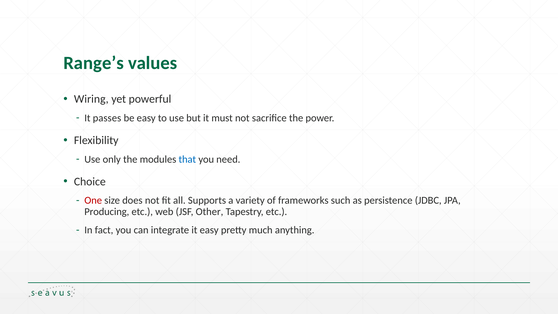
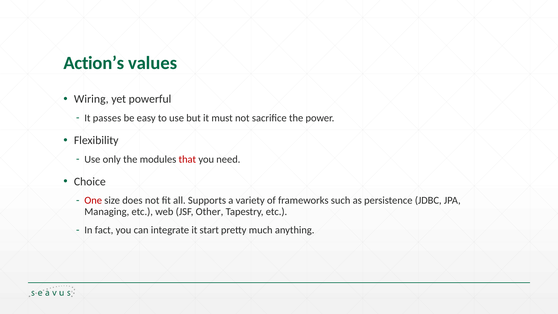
Range’s: Range’s -> Action’s (94, 63)
that colour: blue -> red (187, 159)
Producing: Producing -> Managing (107, 212)
it easy: easy -> start (209, 230)
